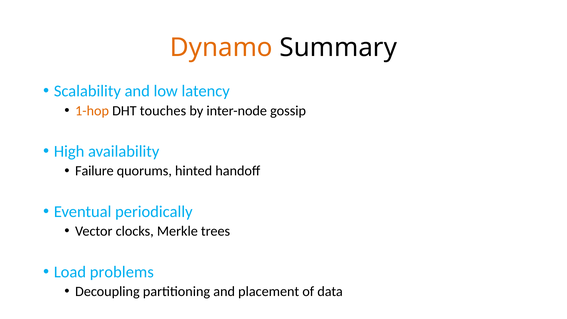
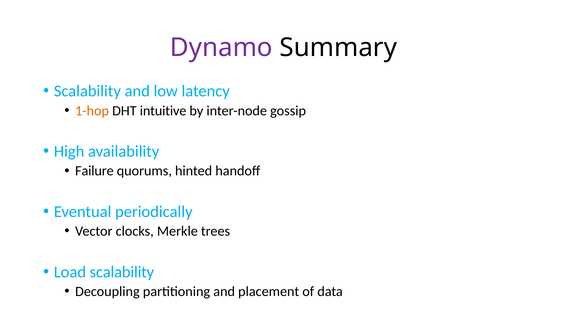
Dynamo colour: orange -> purple (221, 48)
touches: touches -> intuitive (163, 111)
Load problems: problems -> scalability (122, 272)
